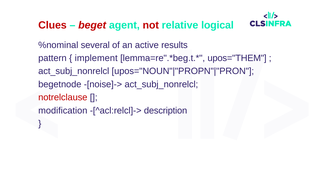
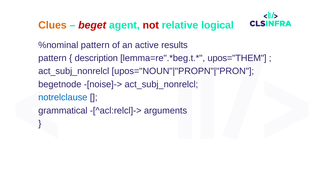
Clues colour: red -> orange (52, 25)
%nominal several: several -> pattern (95, 45)
implement: implement -> description (96, 58)
notrelclause colour: red -> blue (63, 98)
modification: modification -> grammatical (63, 111)
description: description -> arguments (166, 111)
